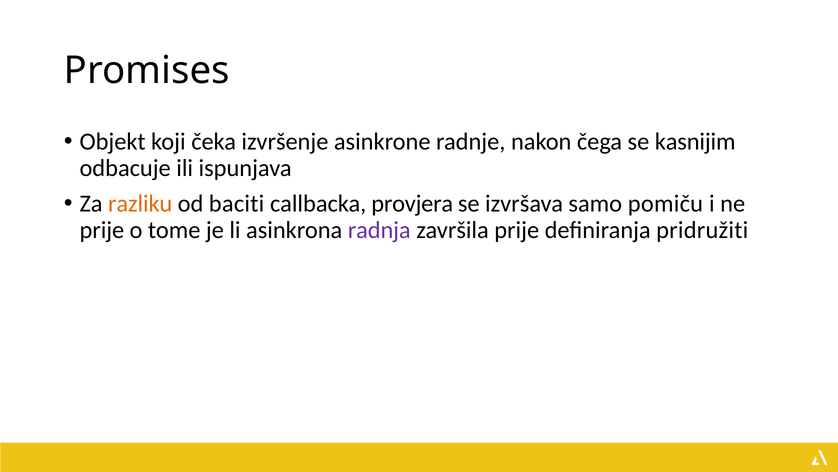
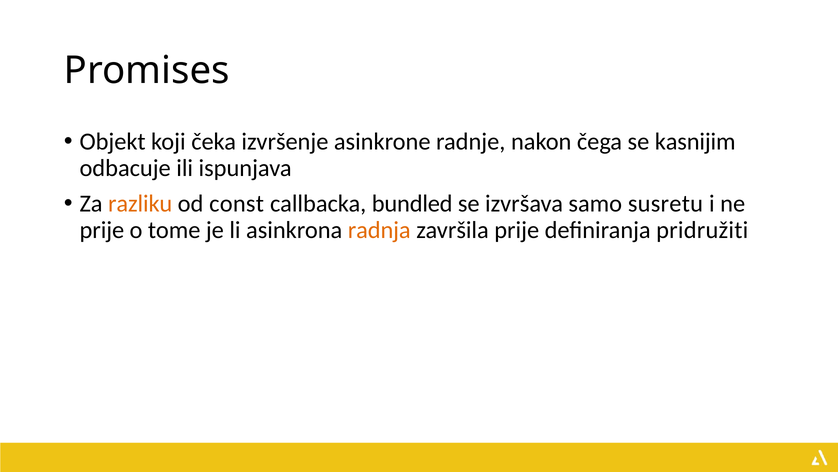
baciti: baciti -> const (237, 203)
provjera: provjera -> bundled (412, 203)
pomiču: pomiču -> susretu (665, 203)
radnja colour: purple -> orange (379, 230)
